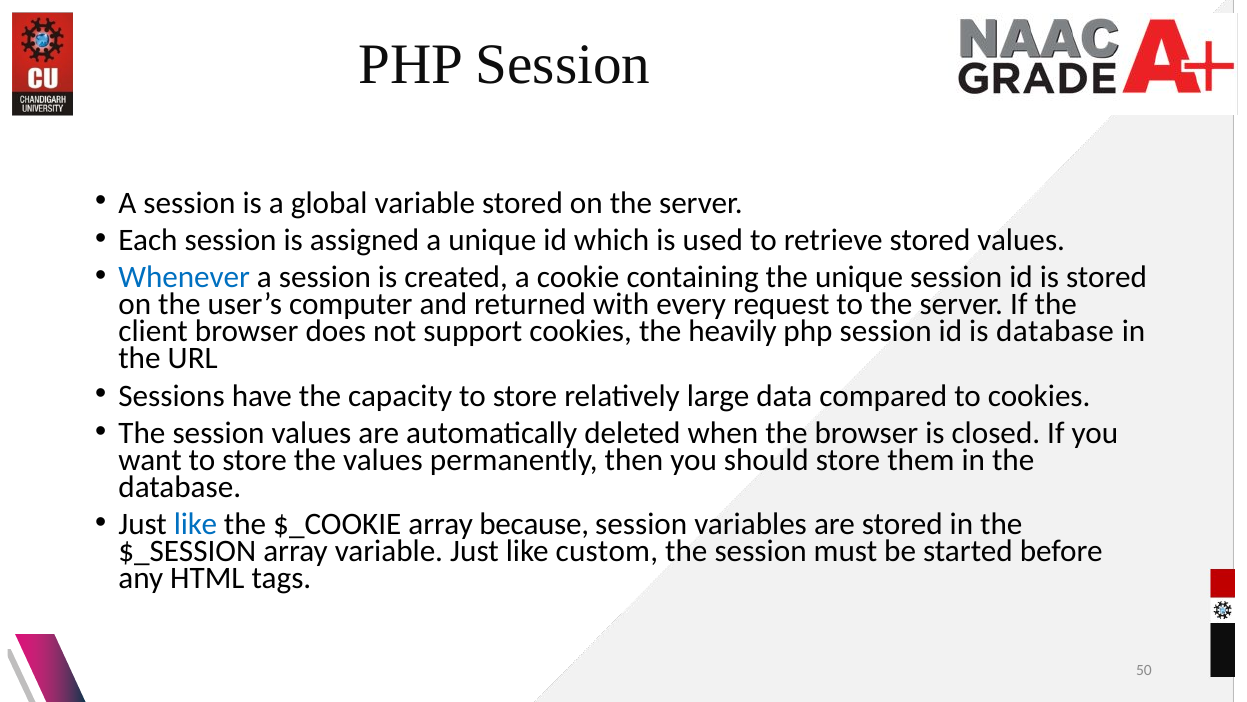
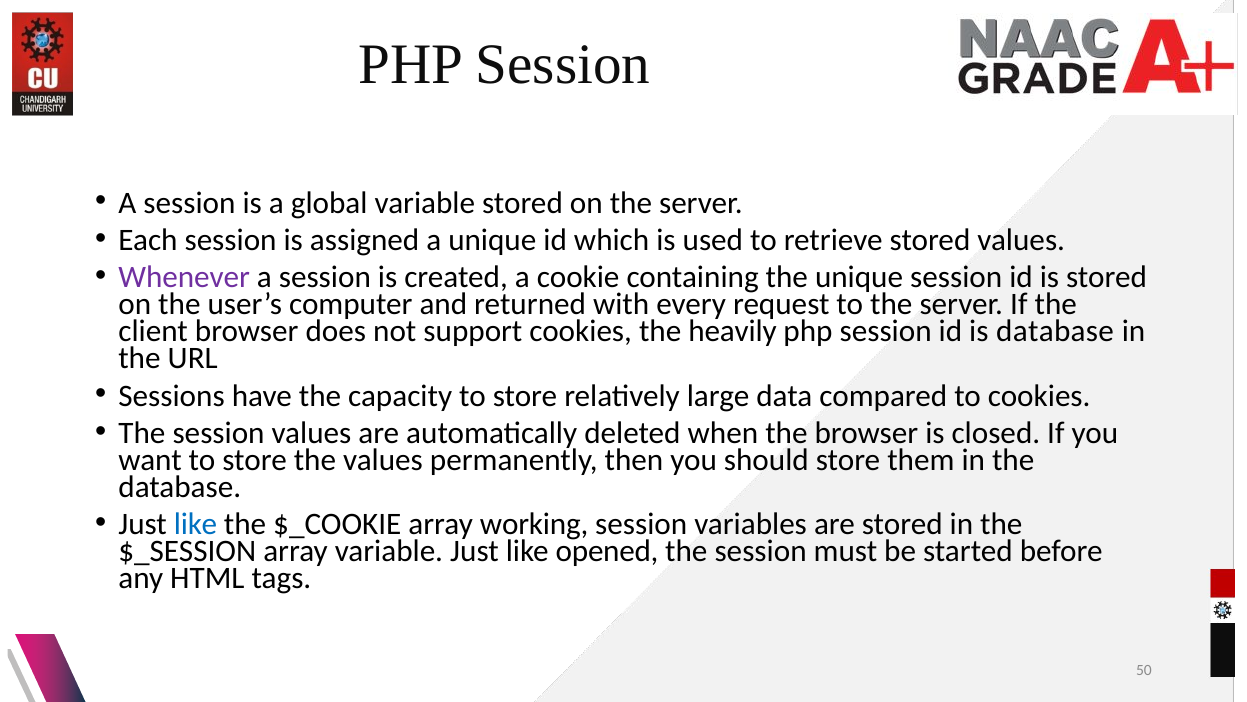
Whenever colour: blue -> purple (184, 277)
because: because -> working (534, 524)
custom: custom -> opened (607, 551)
